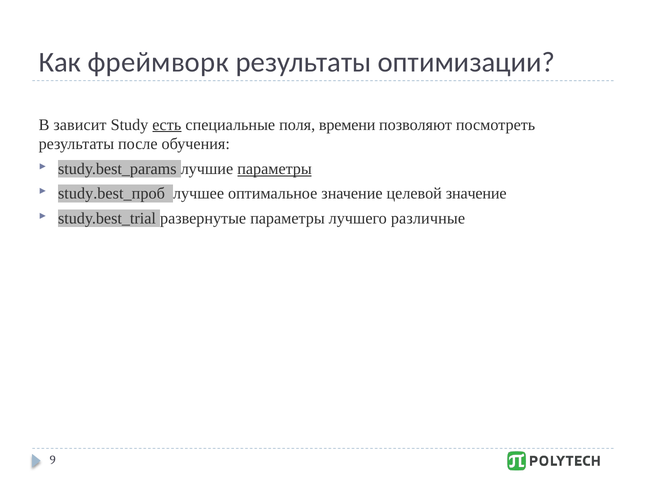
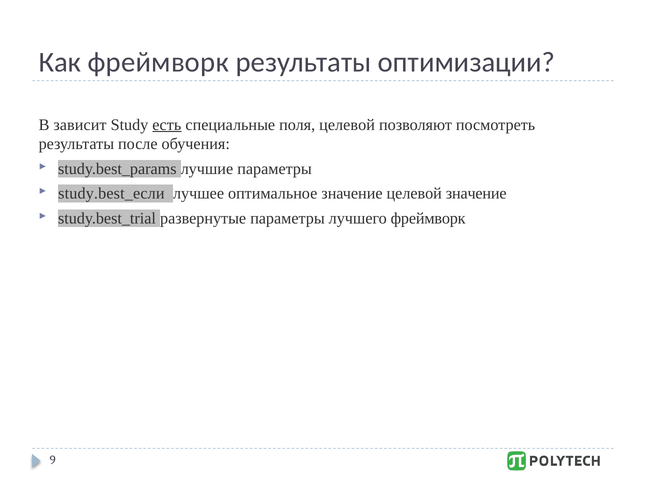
поля времени: времени -> целевой (347, 125)
параметры underline: present -> none (274, 169)
study.best_проб: study.best_проб -> study.best_если (111, 194)
лучшего различные: различные -> фреймворк (428, 219)
